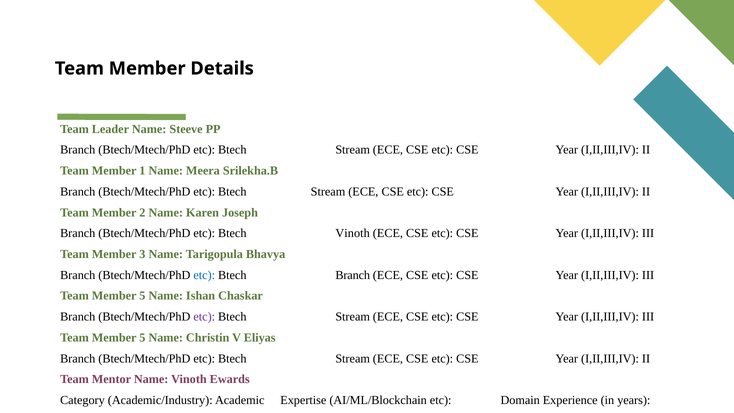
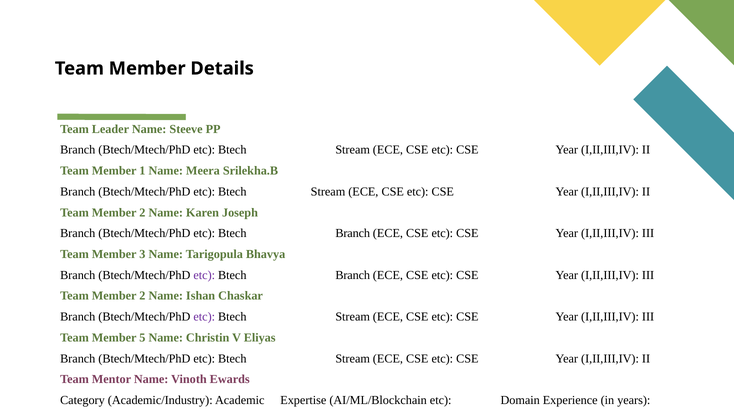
Vinoth: Vinoth -> Branch (353, 233)
etc colour: blue -> purple (204, 275)
5: 5 -> 2 (142, 296)
